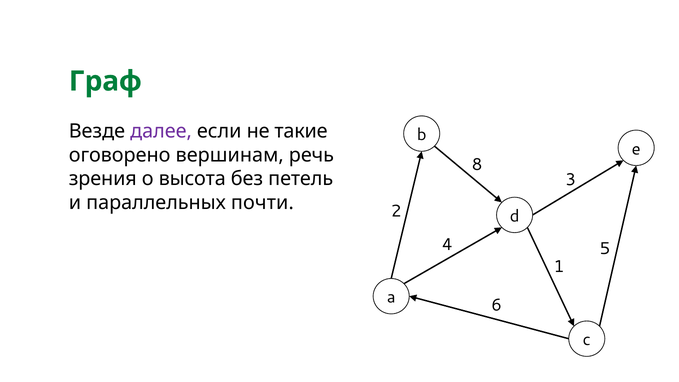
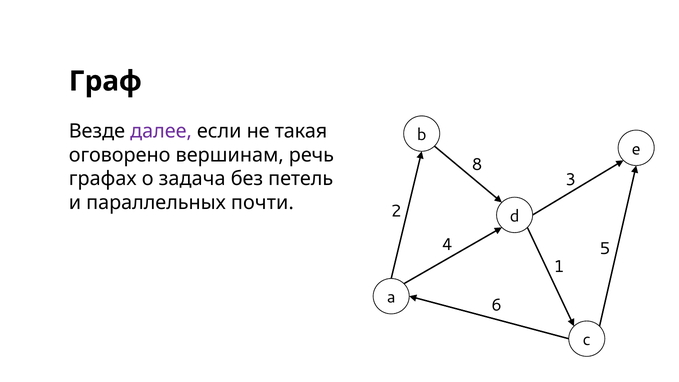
Граф colour: green -> black (105, 81)
такие: такие -> такая (301, 131)
зрения: зрения -> графах (103, 179)
высота: высота -> задача (192, 179)
